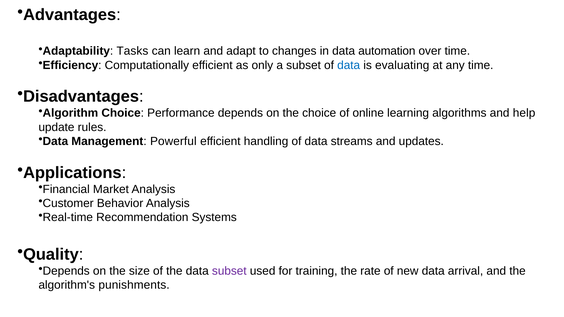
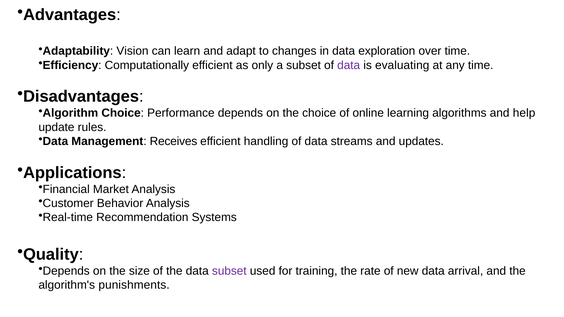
Tasks: Tasks -> Vision (132, 51)
automation: automation -> exploration (387, 51)
data colour: blue -> purple (349, 65)
Powerful: Powerful -> Receives (173, 141)
